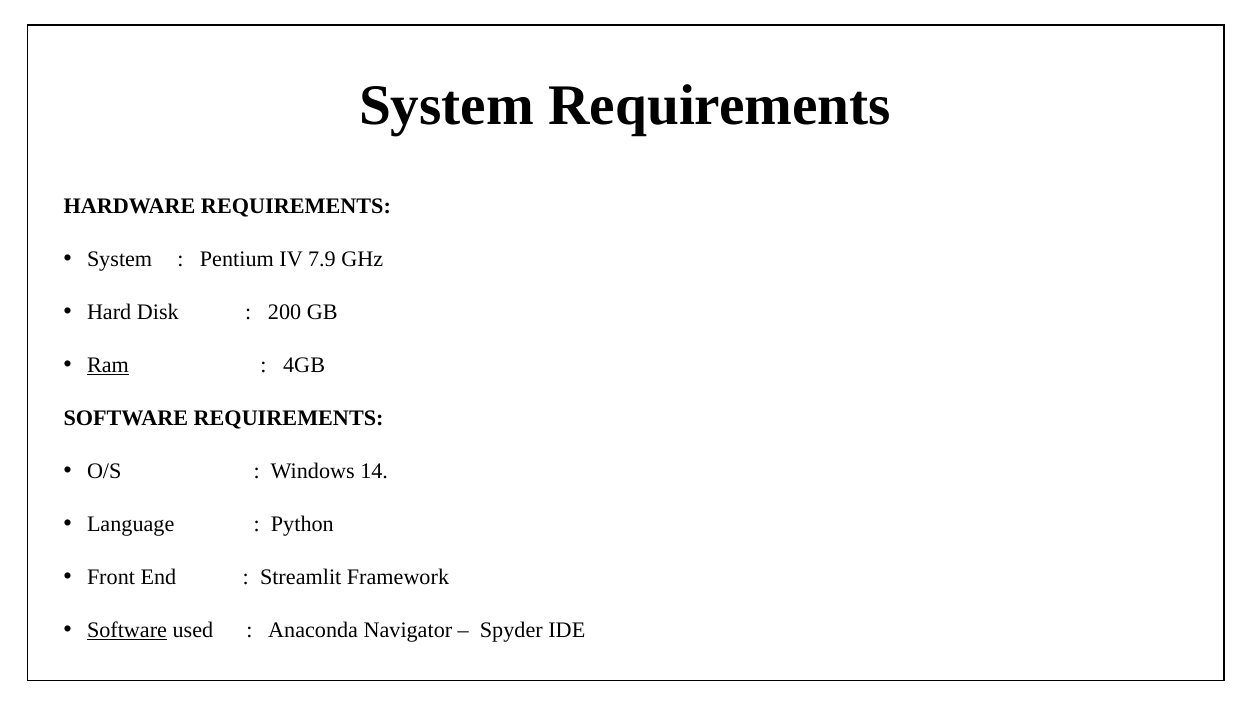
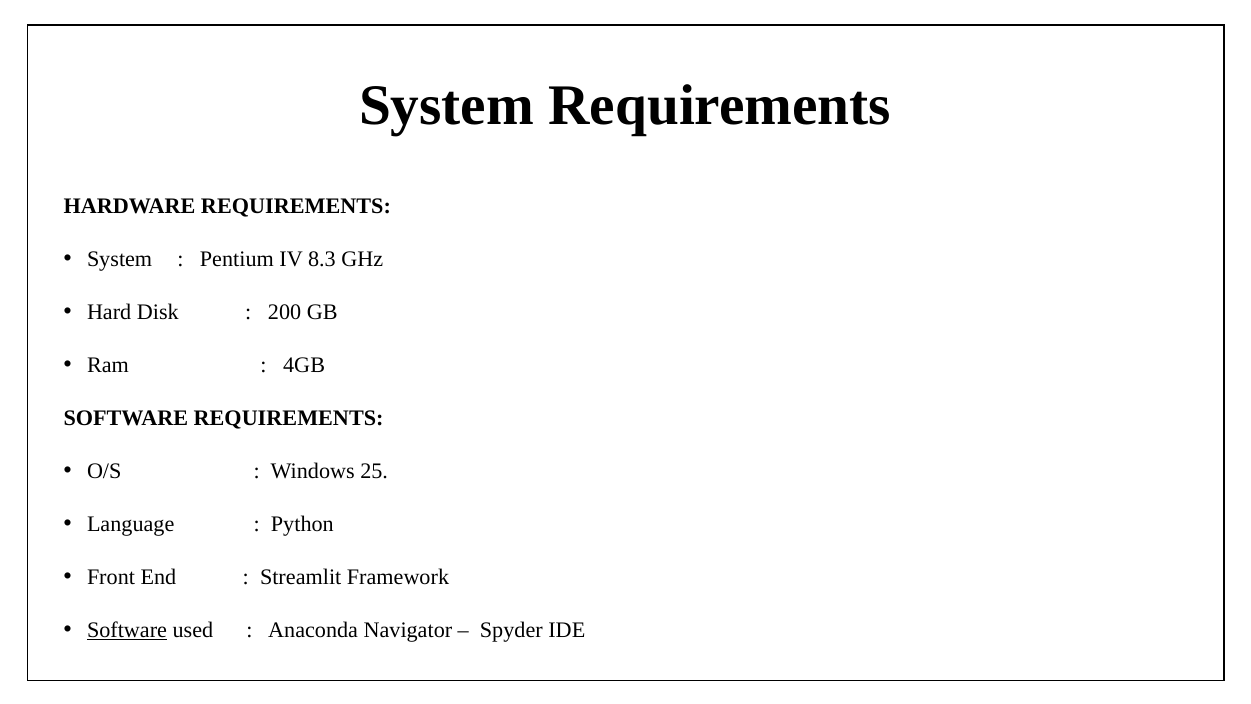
7.9: 7.9 -> 8.3 (322, 259)
Ram underline: present -> none (108, 365)
14: 14 -> 25 (374, 471)
